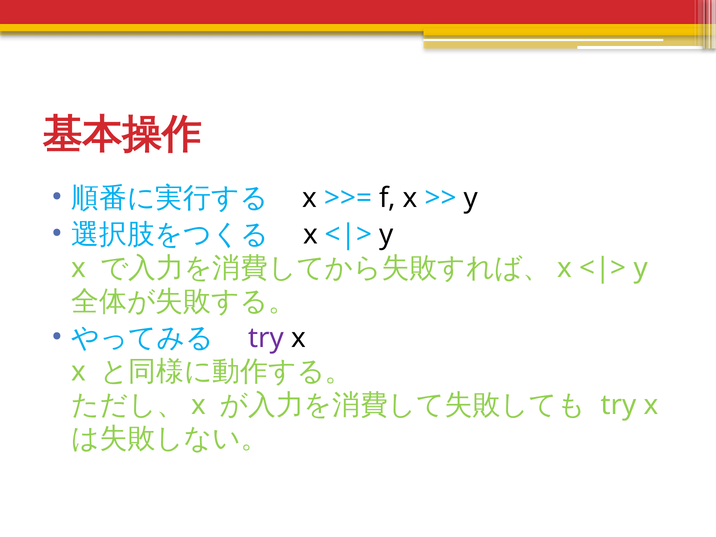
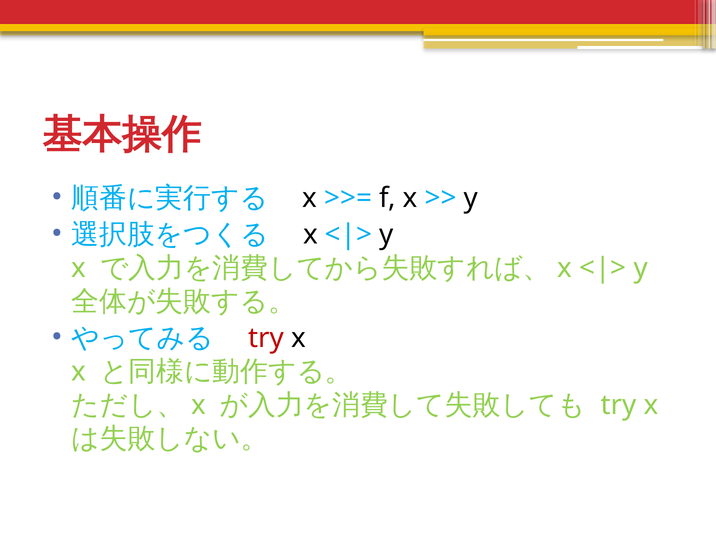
try colour: purple -> red (266, 338)
